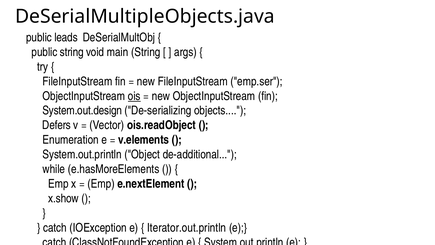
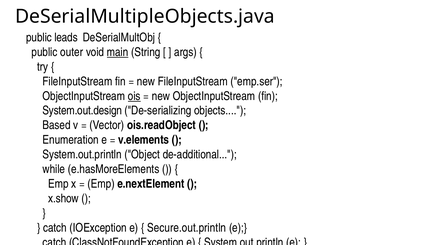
public string: string -> outer (72, 52)
main underline: none -> present (118, 52)
Defers: Defers -> Based (57, 125)
Iterator.out.println: Iterator.out.println -> Secure.out.println (187, 228)
